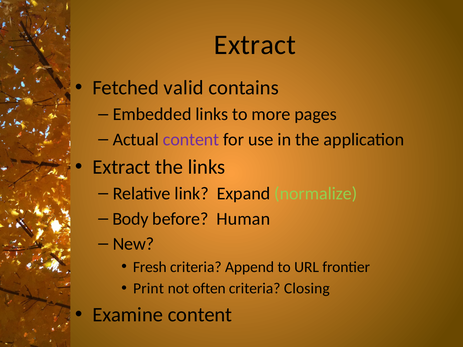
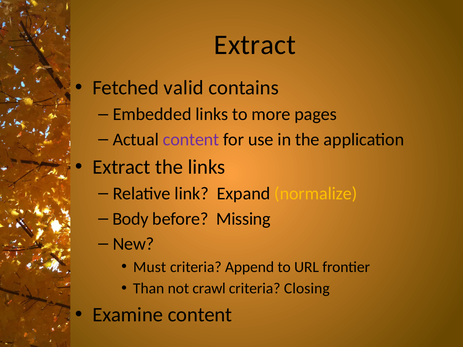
normalize colour: light green -> yellow (316, 194)
Human: Human -> Missing (243, 219)
Fresh: Fresh -> Must (150, 267)
Print: Print -> Than (149, 289)
often: often -> crawl (209, 289)
